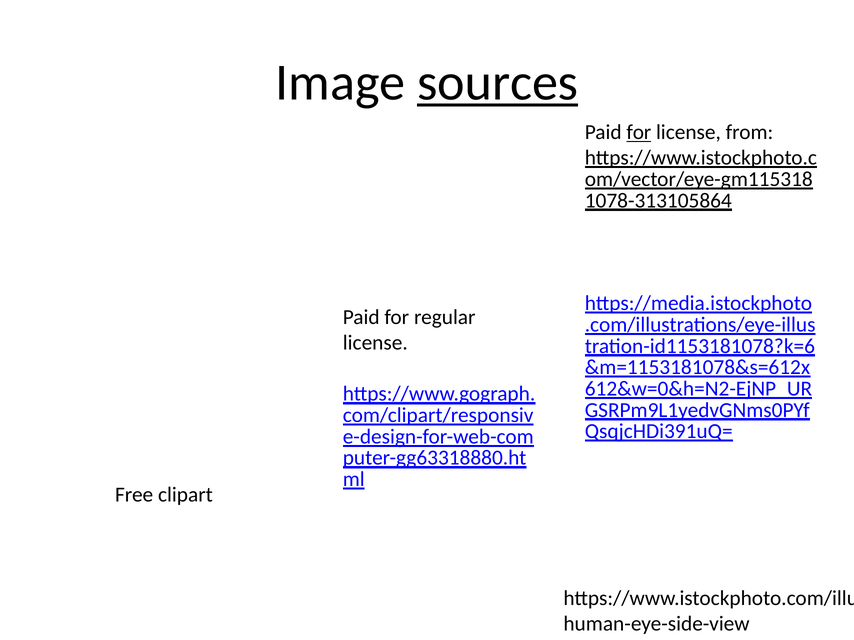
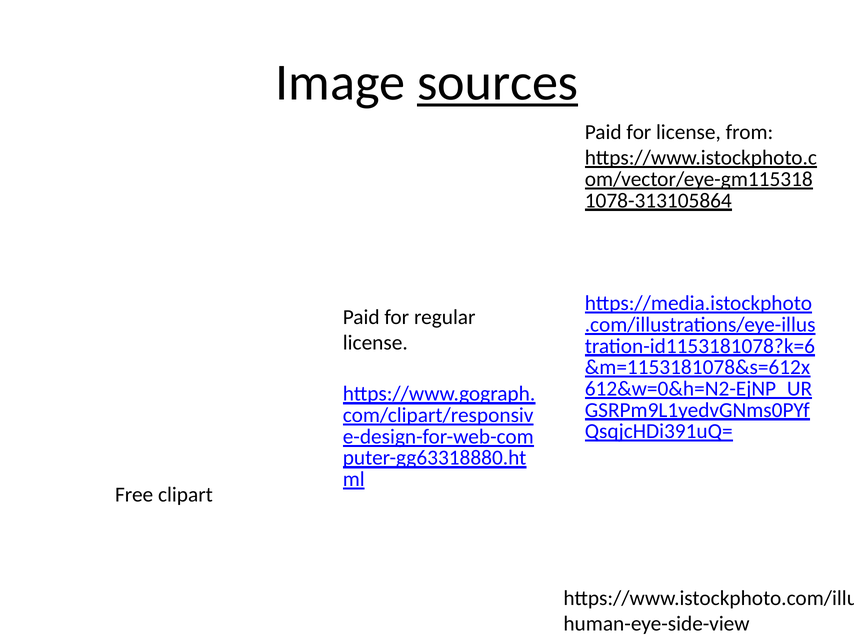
for underline: present -> none (639, 132)
